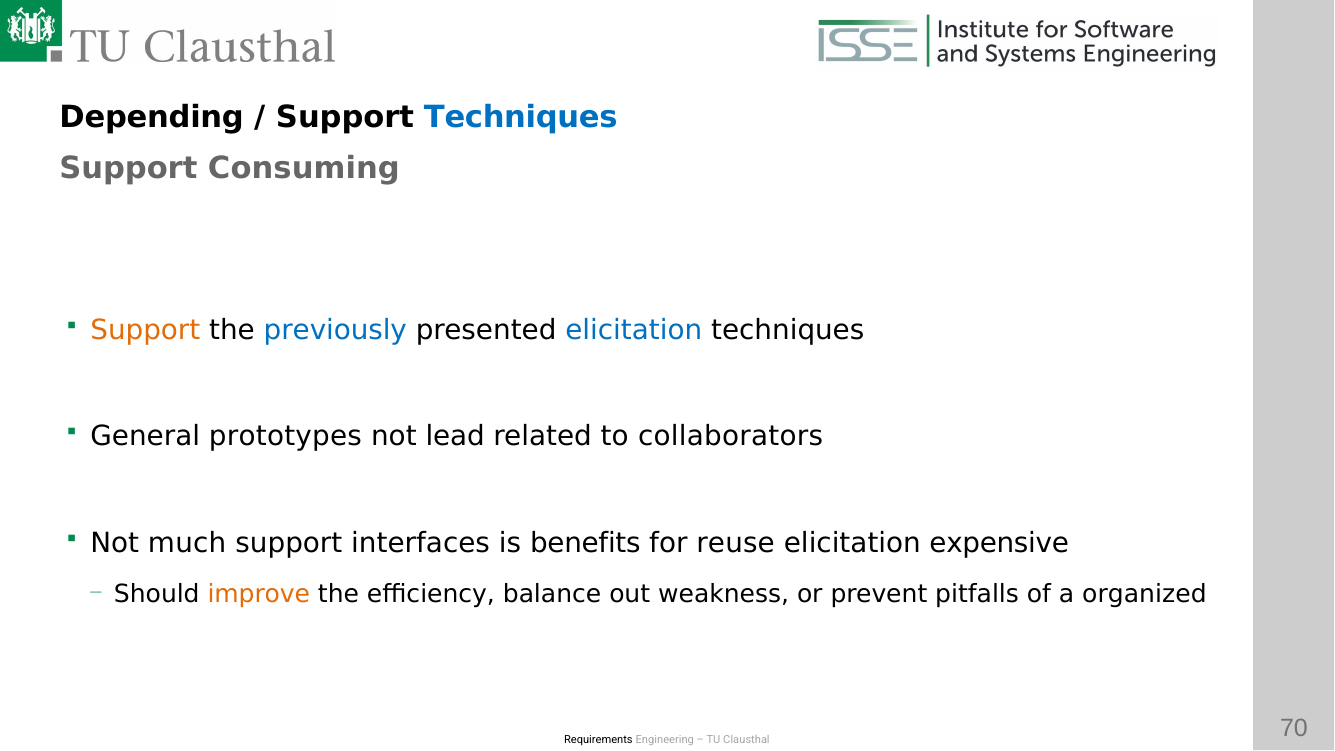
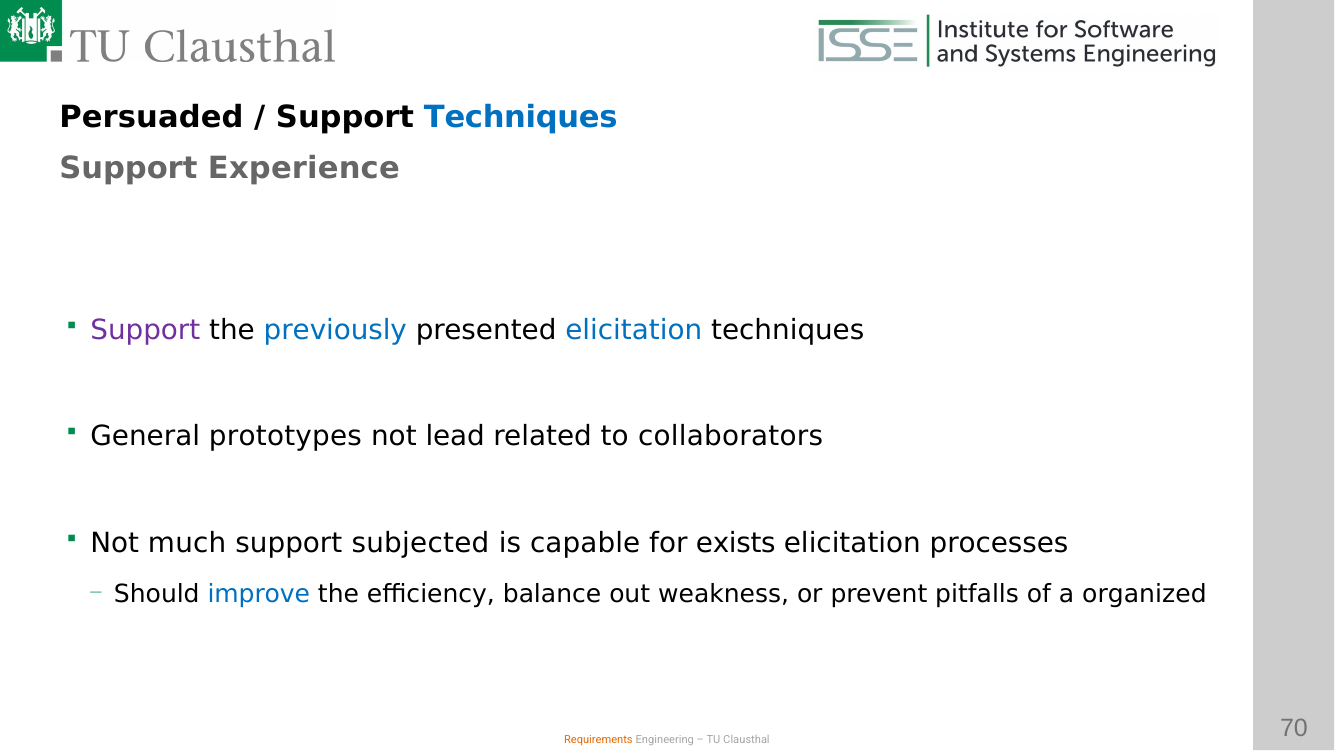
Depending: Depending -> Persuaded (151, 117)
Consuming: Consuming -> Experience (304, 168)
Support colour: orange -> purple (145, 330)
interfaces: interfaces -> subjected (420, 543)
benefits: benefits -> capable (585, 543)
reuse: reuse -> exists (736, 543)
expensive: expensive -> processes (999, 543)
improve colour: orange -> blue (259, 594)
Requirements colour: black -> orange (598, 740)
